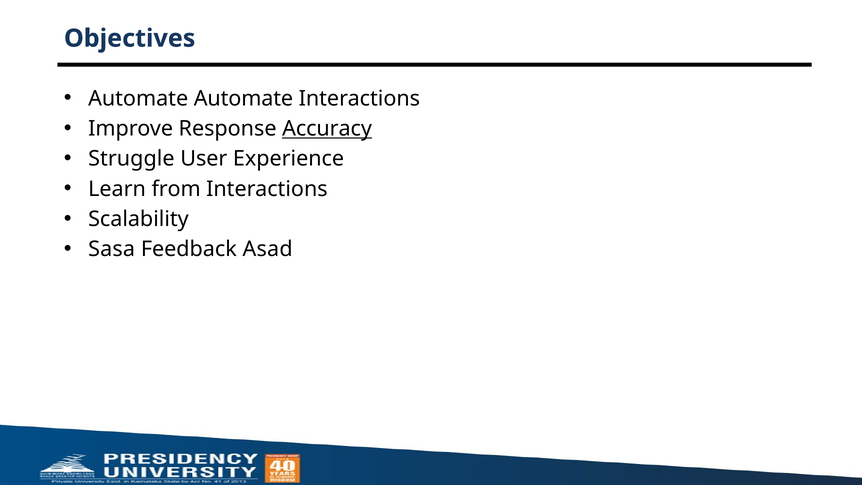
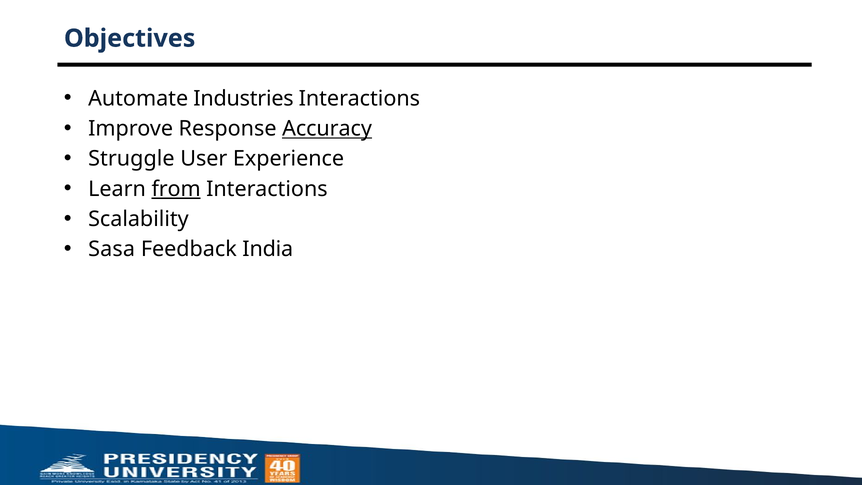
Automate Automate: Automate -> Industries (243, 98)
from underline: none -> present (176, 189)
Asad: Asad -> India (268, 249)
